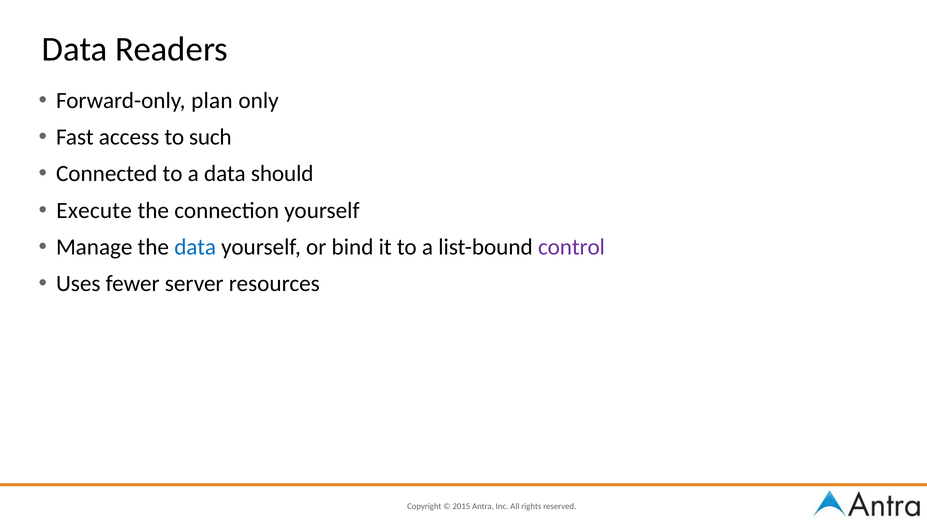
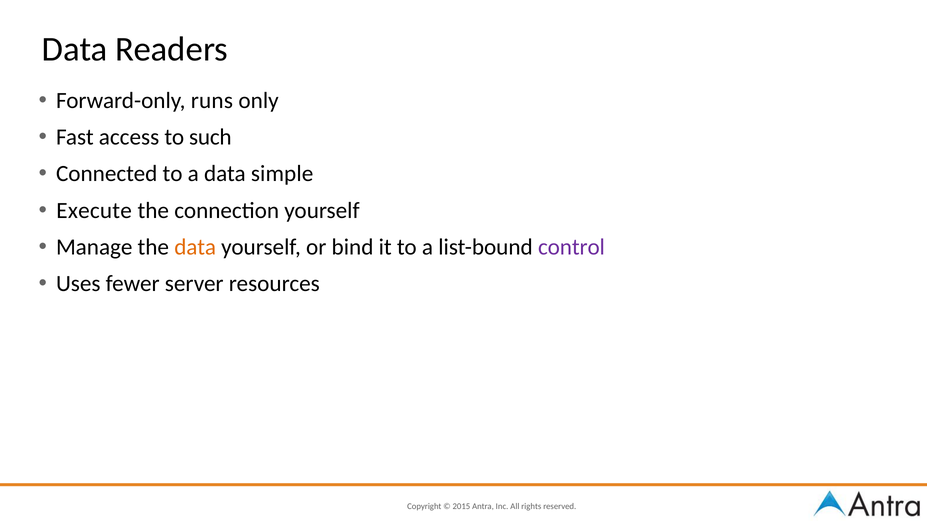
plan: plan -> runs (212, 100)
should: should -> simple (282, 174)
data colour: blue -> orange (195, 247)
